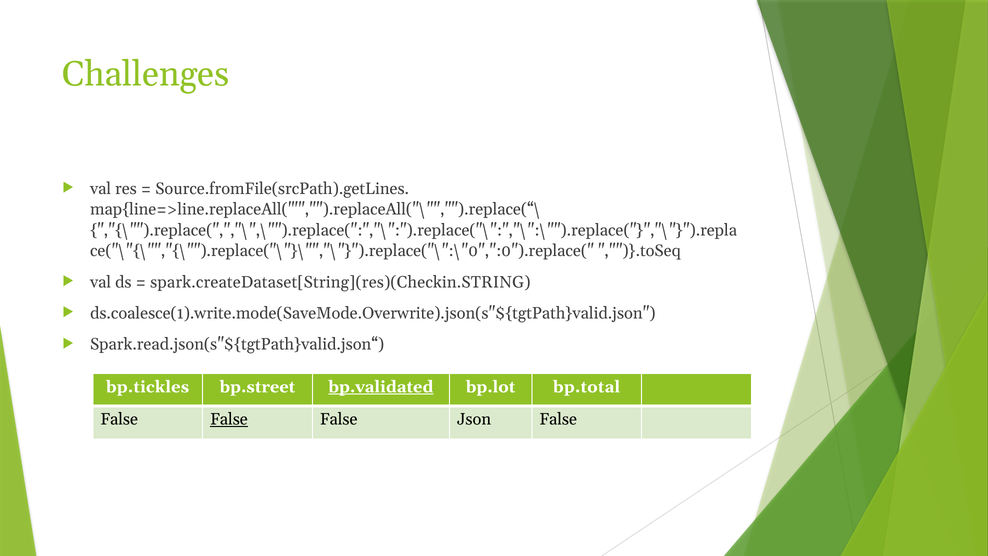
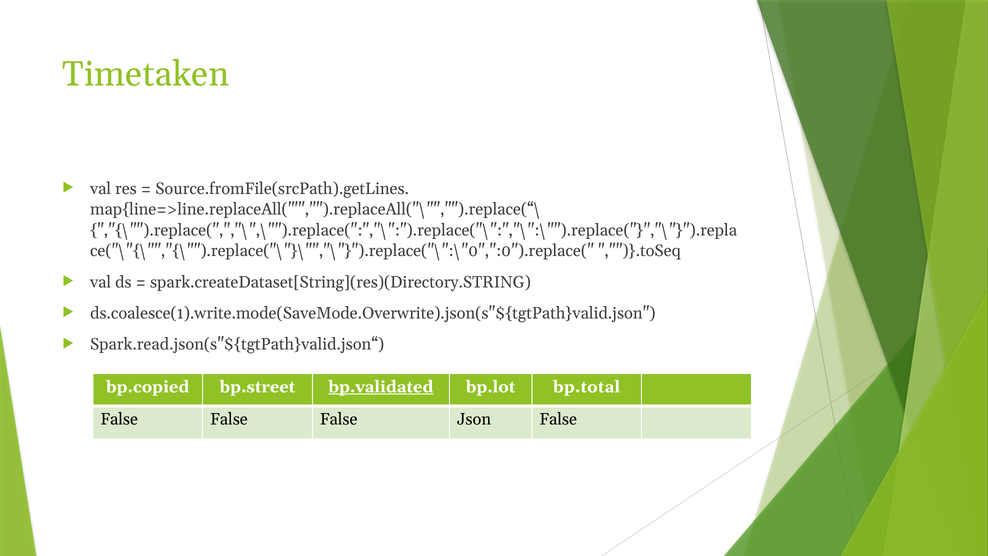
Challenges: Challenges -> Timetaken (146, 74)
spark.createDataset[String](res)(Checkin.STRING: spark.createDataset[String](res)(Checkin.STRING -> spark.createDataset[String](res)(Directory.STRING (340, 282)
bp.tickles: bp.tickles -> bp.copied (148, 387)
False underline: present -> none (229, 419)
